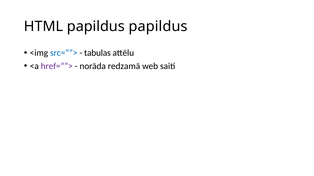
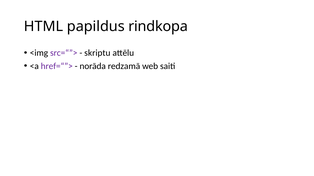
papildus papildus: papildus -> rindkopa (158, 26)
src=“”> colour: blue -> purple (64, 53)
tabulas: tabulas -> skriptu (97, 53)
